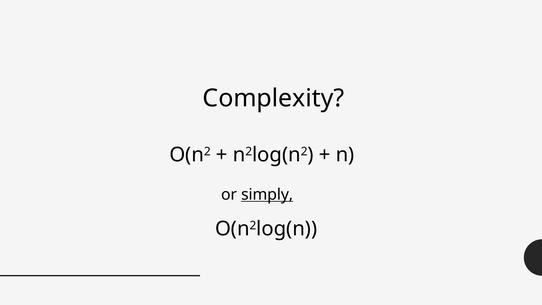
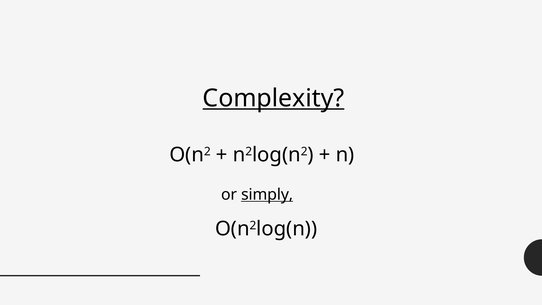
Complexity underline: none -> present (273, 98)
